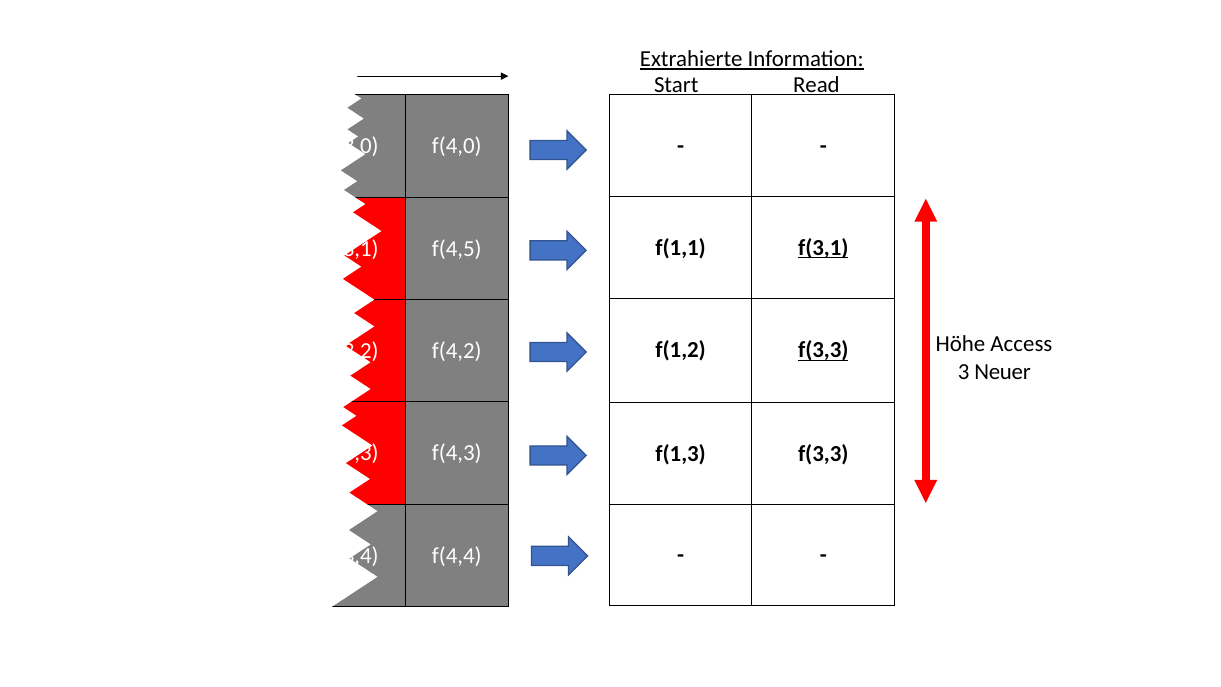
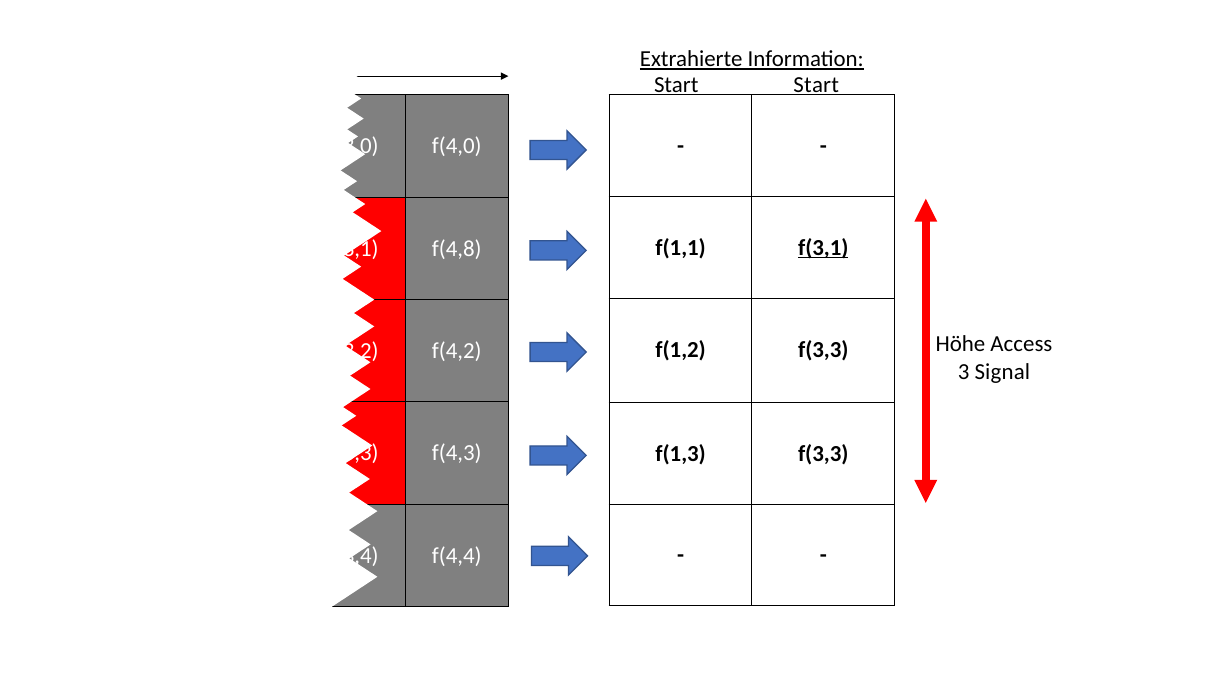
Start Read: Read -> Start (816, 85)
f(4,5: f(4,5 -> f(4,8 (457, 249)
f(3,3 underline: present -> none (823, 350)
Neuer: Neuer -> Signal (1002, 371)
